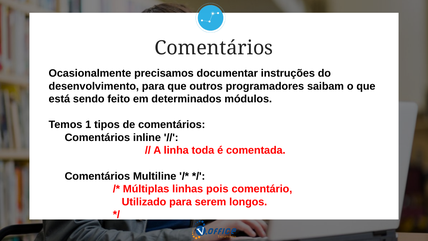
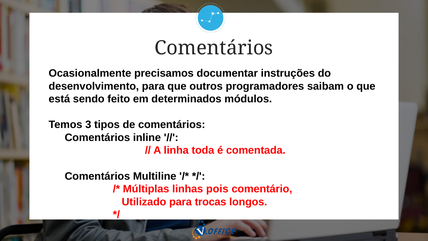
1: 1 -> 3 (88, 125)
serem: serem -> trocas (211, 202)
